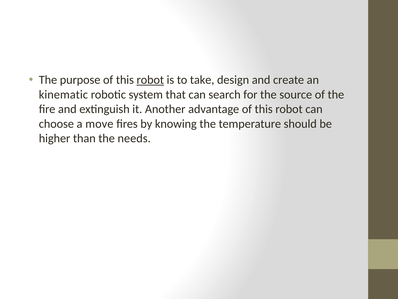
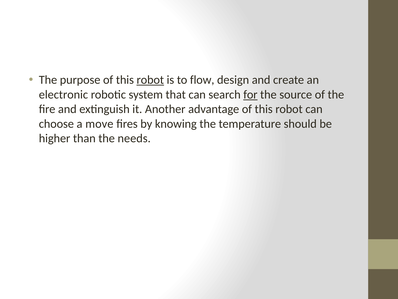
take: take -> flow (202, 80)
kinematic: kinematic -> electronic (63, 94)
for underline: none -> present (250, 94)
